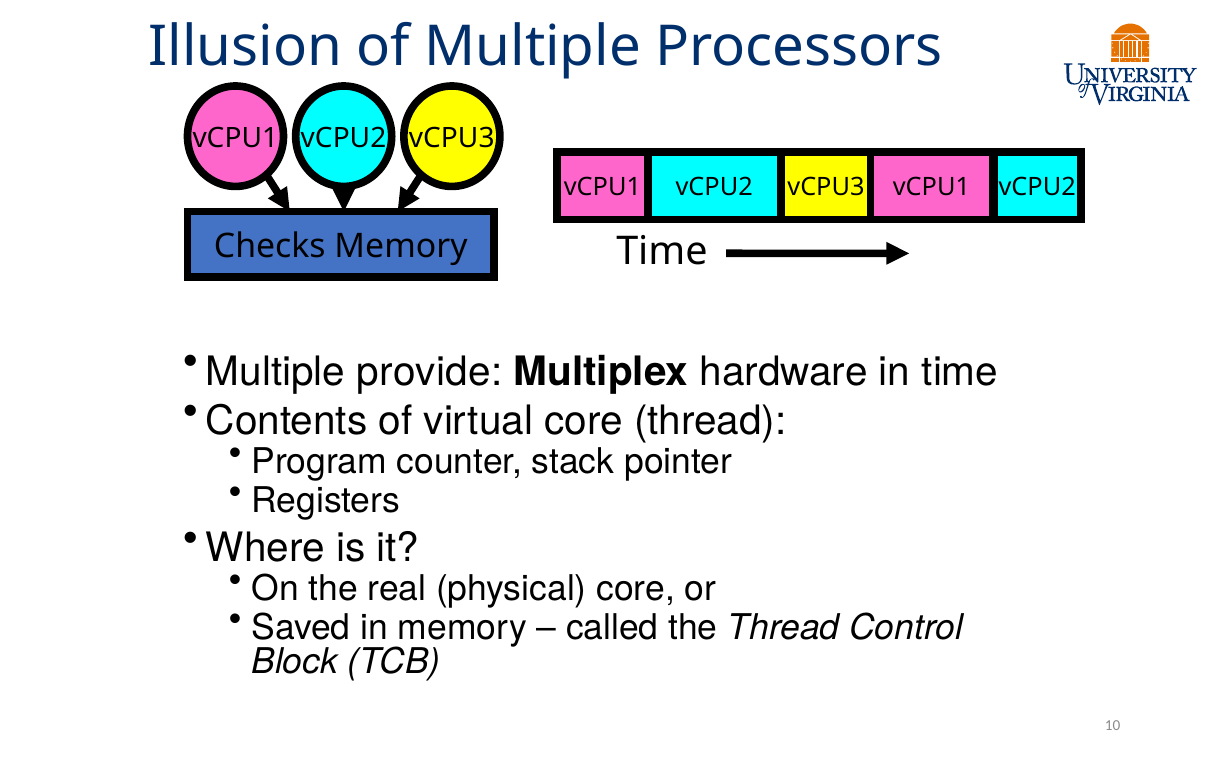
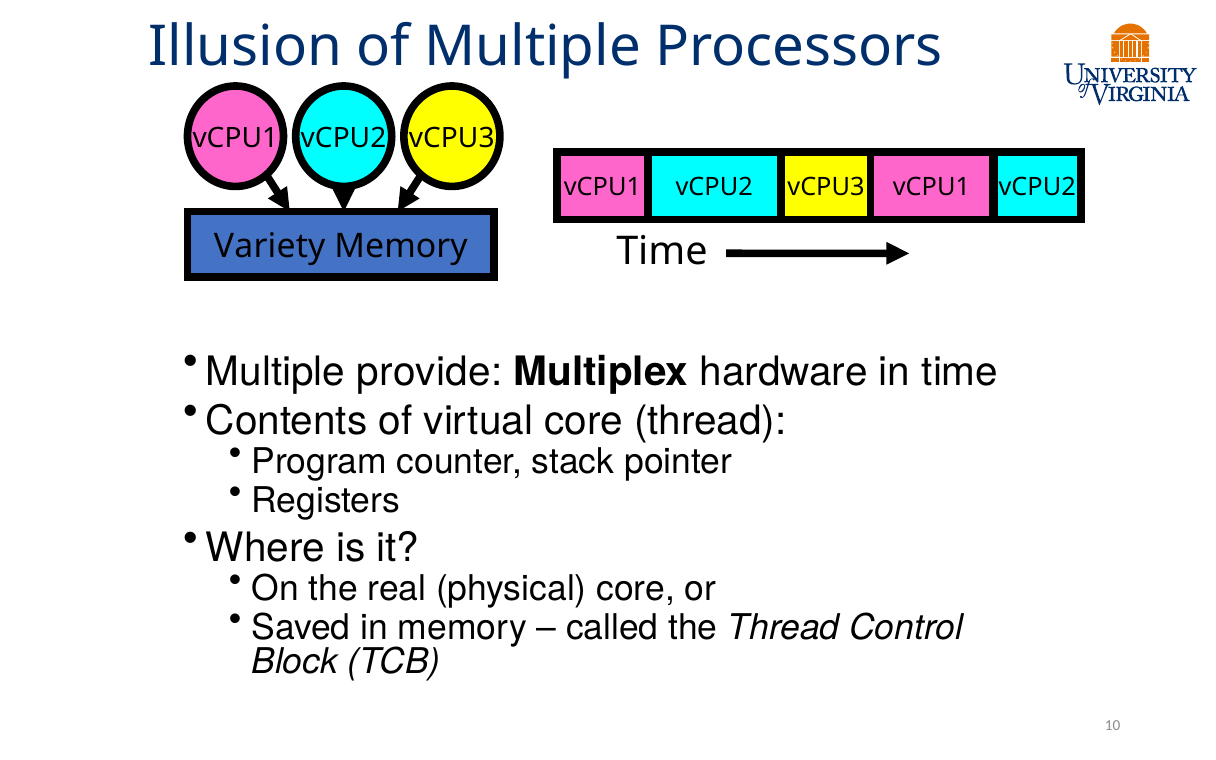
Checks: Checks -> Variety (270, 247)
